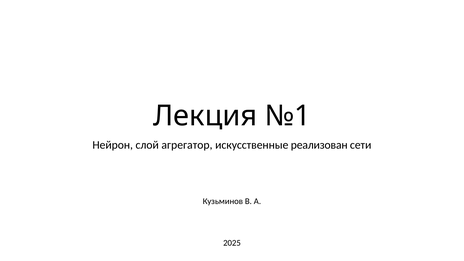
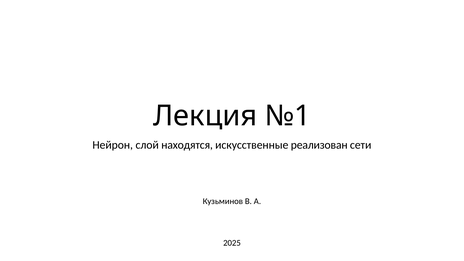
агрегатор: агрегатор -> находятся (187, 145)
